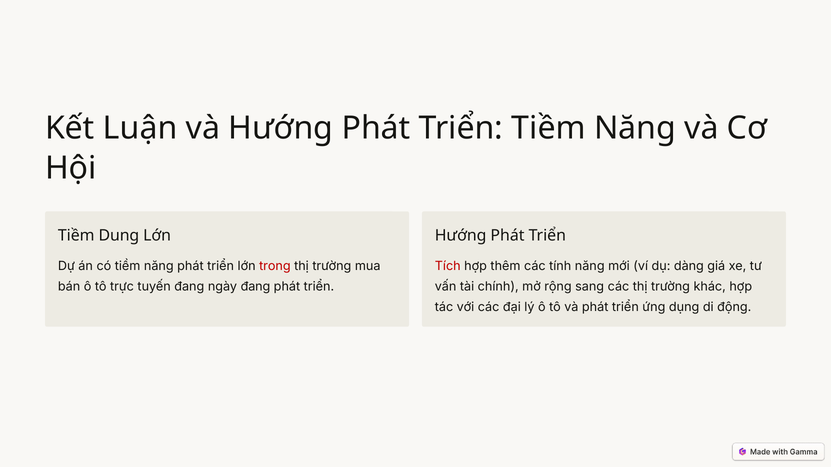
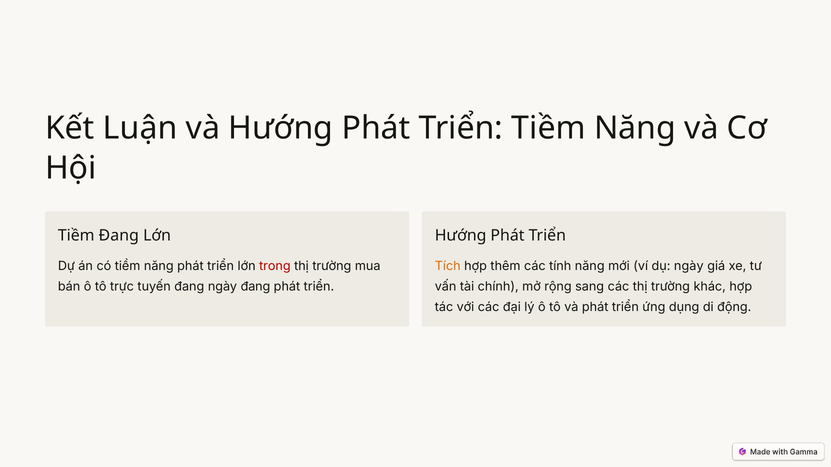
Tiềm Dụng: Dụng -> Đang (119, 236)
Tích colour: red -> orange (448, 266)
dụ dàng: dàng -> ngày (689, 266)
